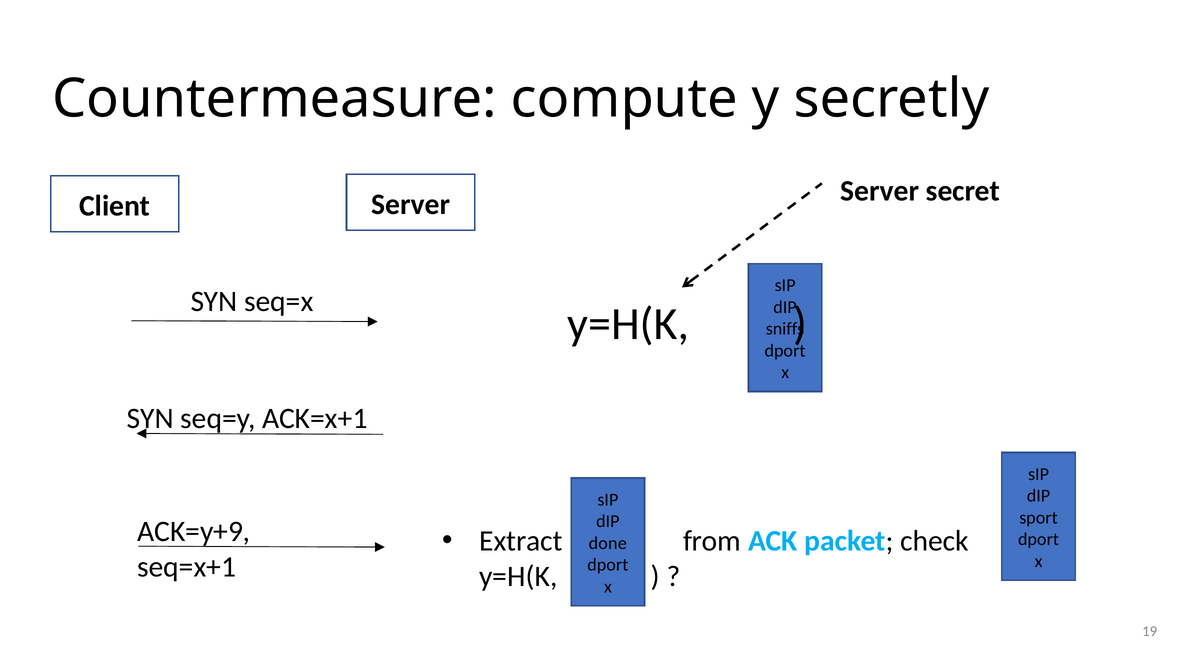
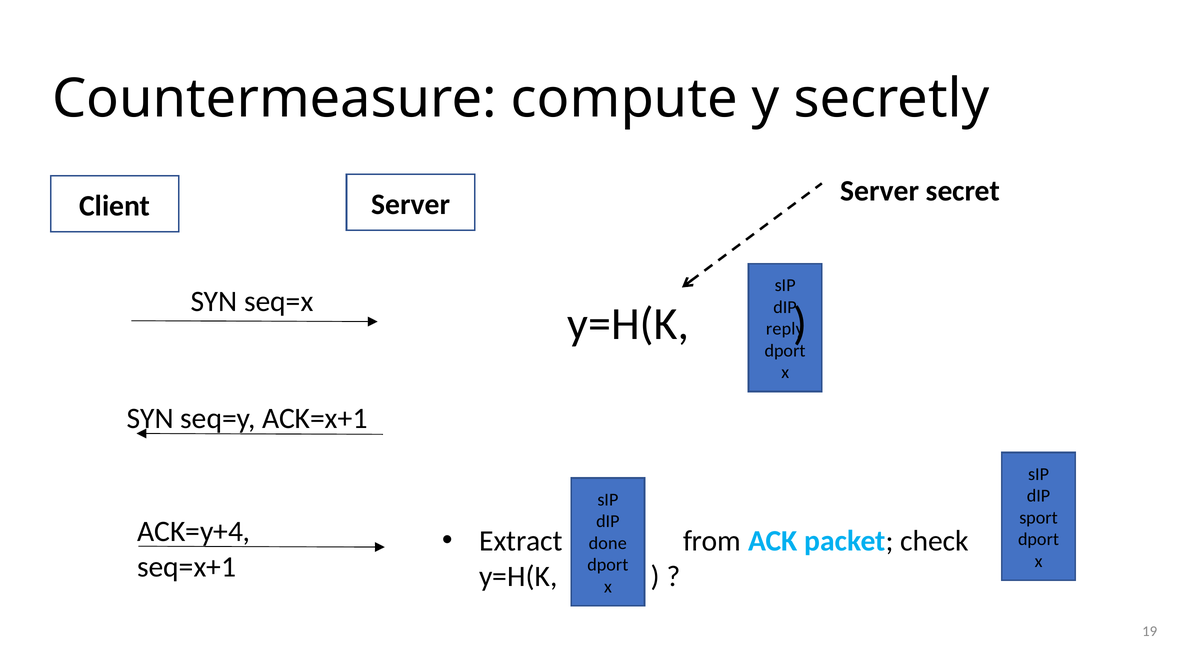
sniffs: sniffs -> reply (785, 329)
ACK=y+9: ACK=y+9 -> ACK=y+4 (194, 531)
